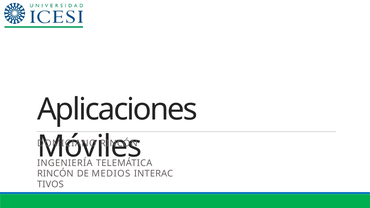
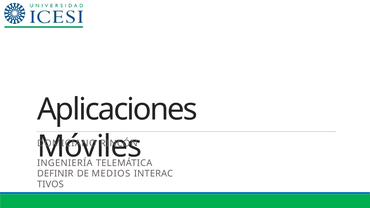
RINCÓN: RINCÓN -> DEFINIR (55, 174)
